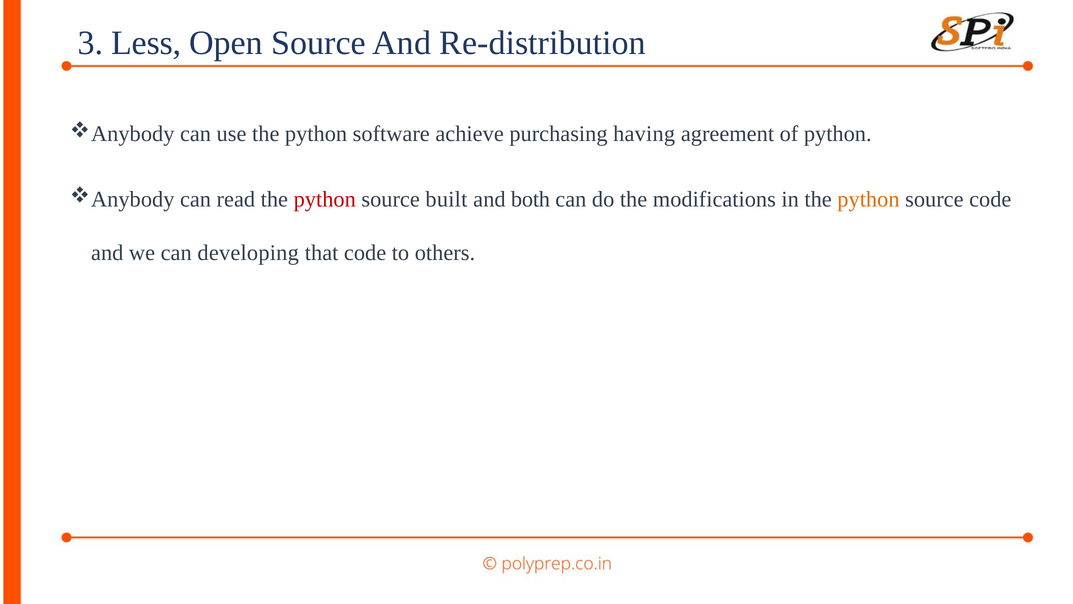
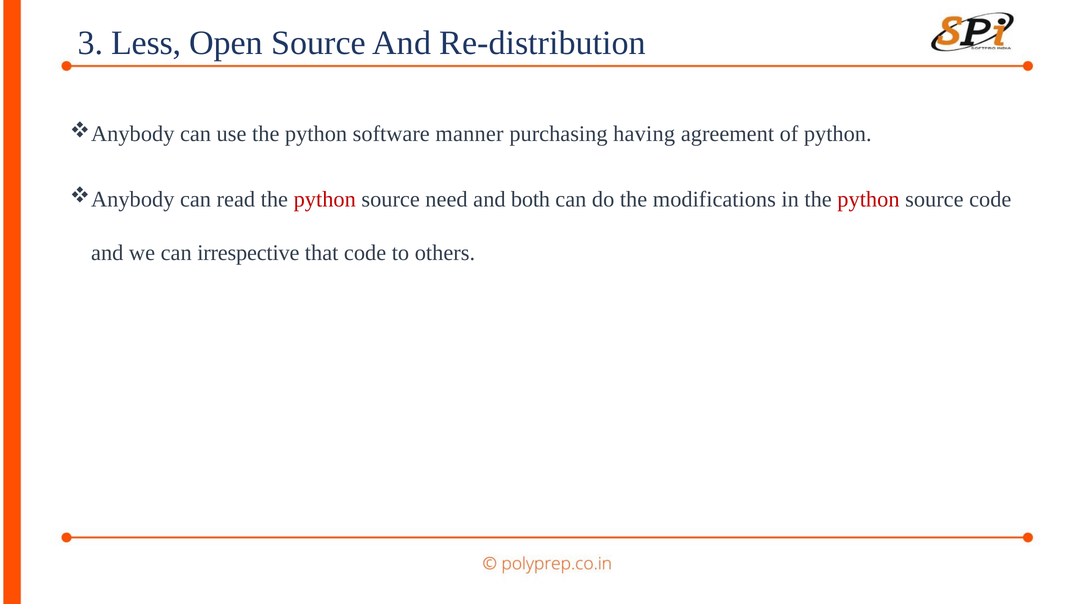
achieve: achieve -> manner (469, 134)
built: built -> need (447, 199)
python colour: orange -> red (868, 199)
developing: developing -> irrespective (248, 253)
